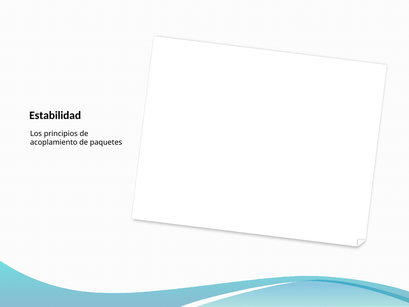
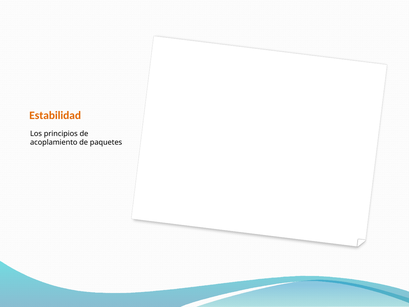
Estabilidad colour: black -> orange (55, 115)
